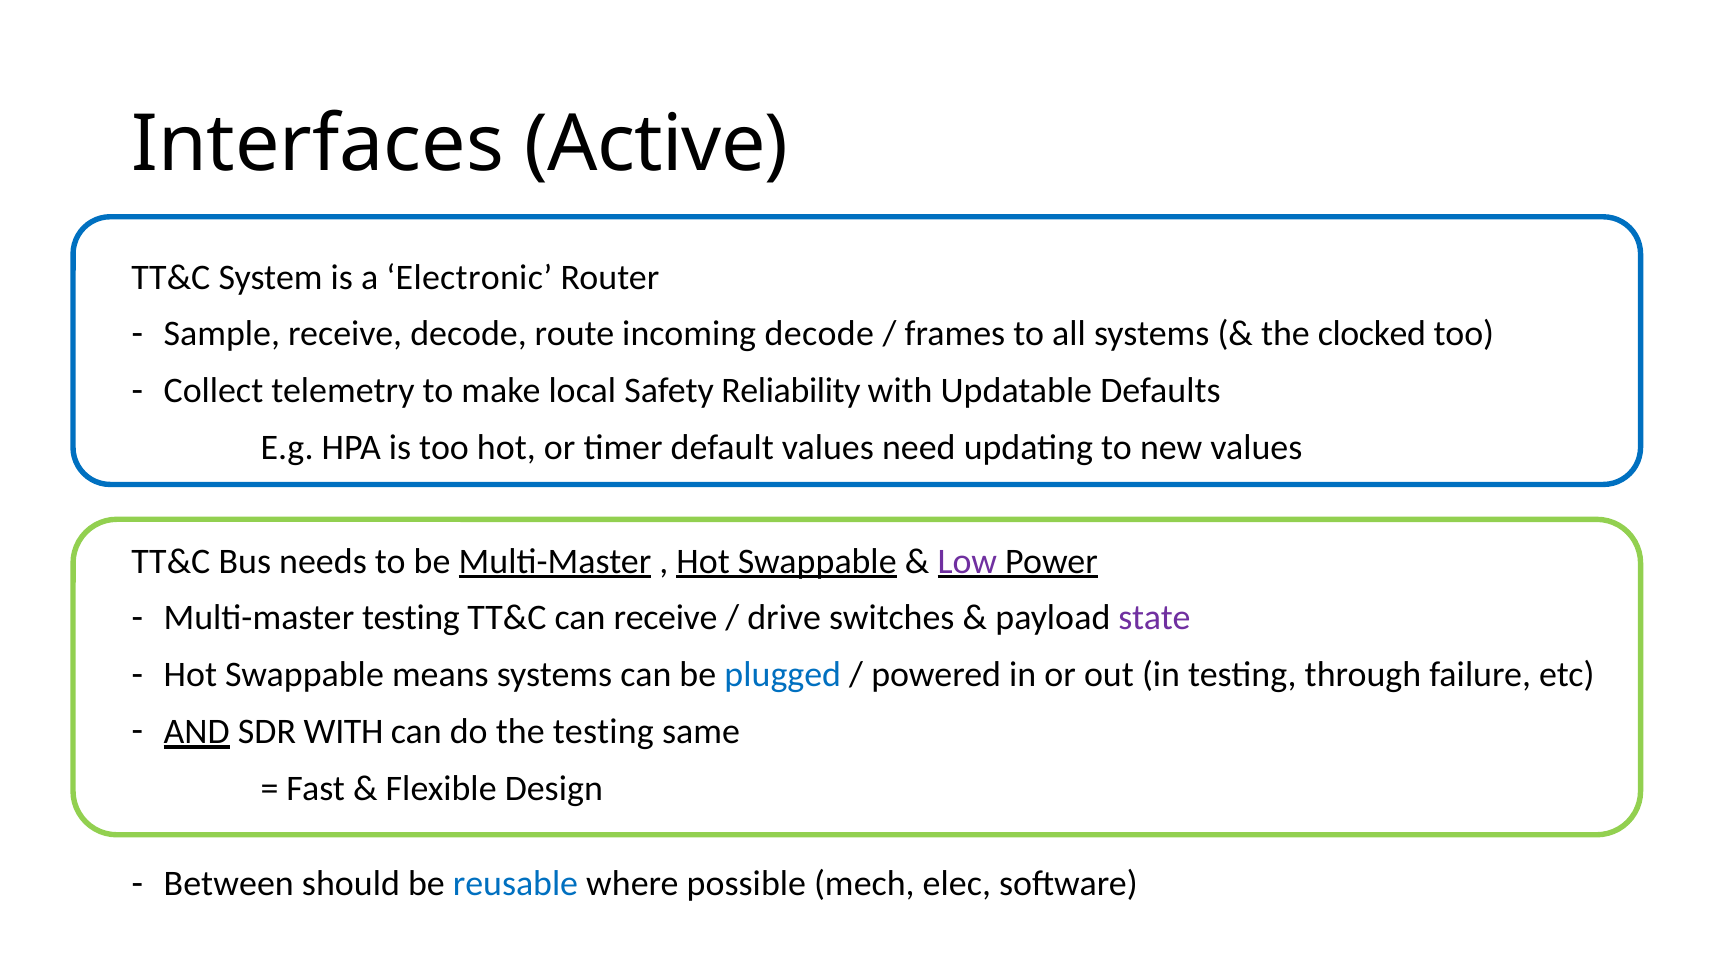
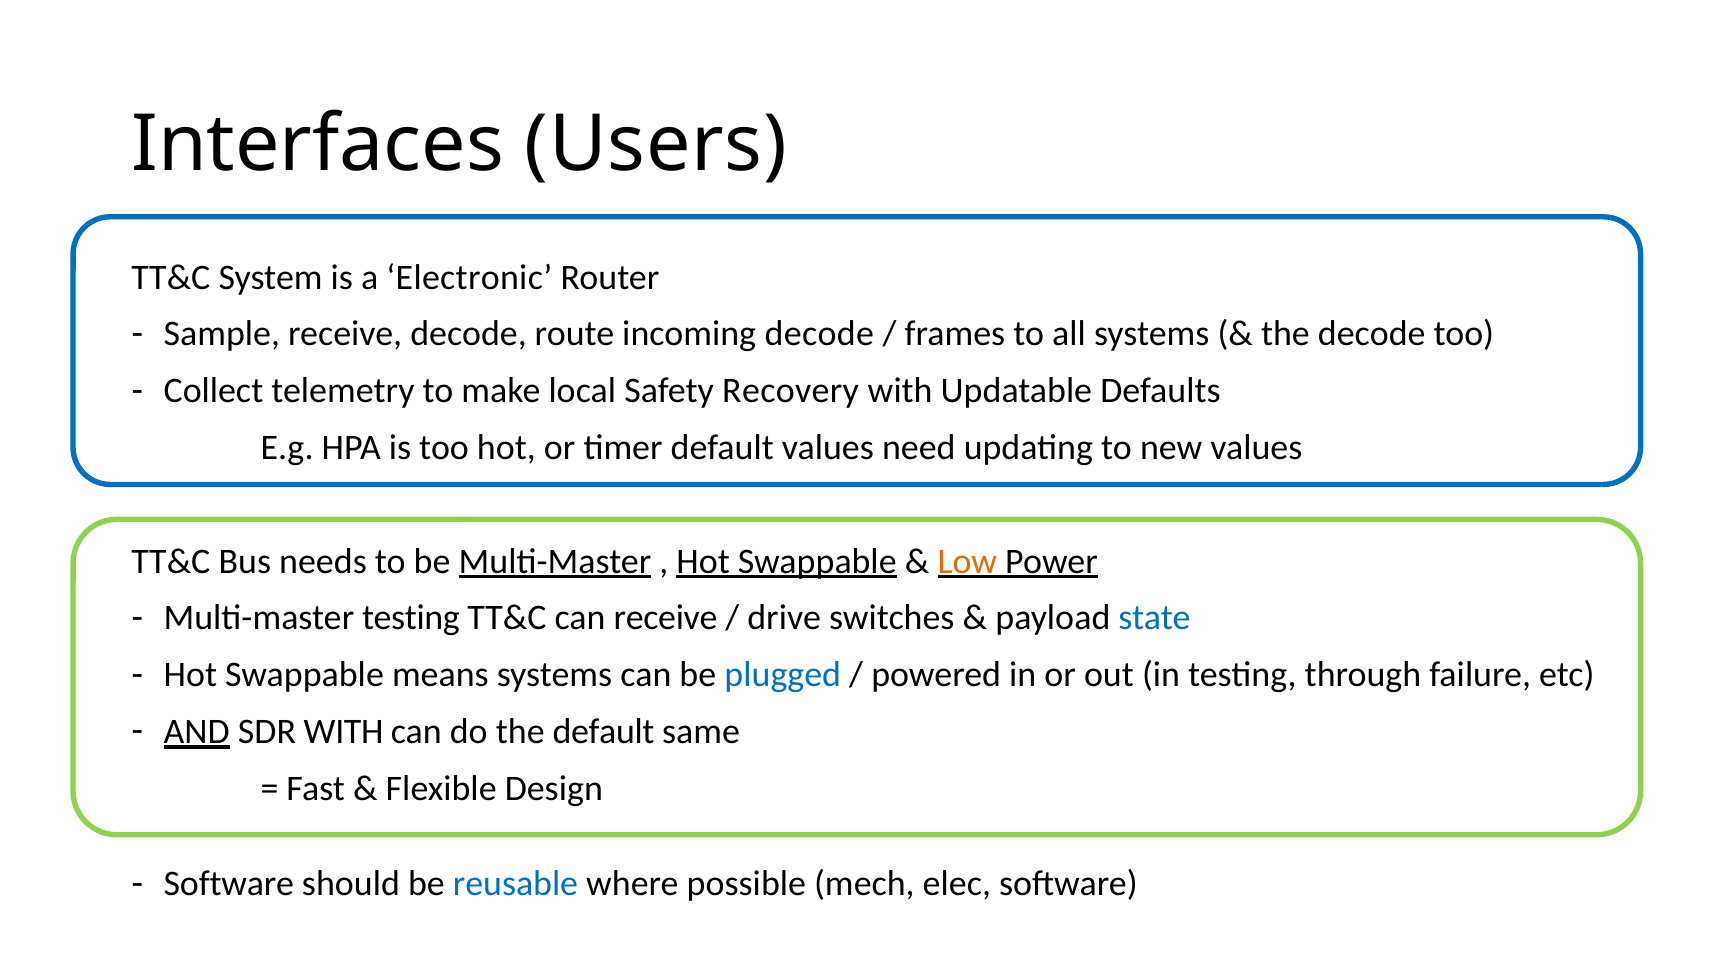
Active: Active -> Users (656, 145)
the clocked: clocked -> decode (1372, 334)
Reliability: Reliability -> Recovery (791, 391)
Low colour: purple -> orange (967, 561)
state colour: purple -> blue (1154, 618)
the testing: testing -> default (604, 732)
Between: Between -> Software (229, 884)
